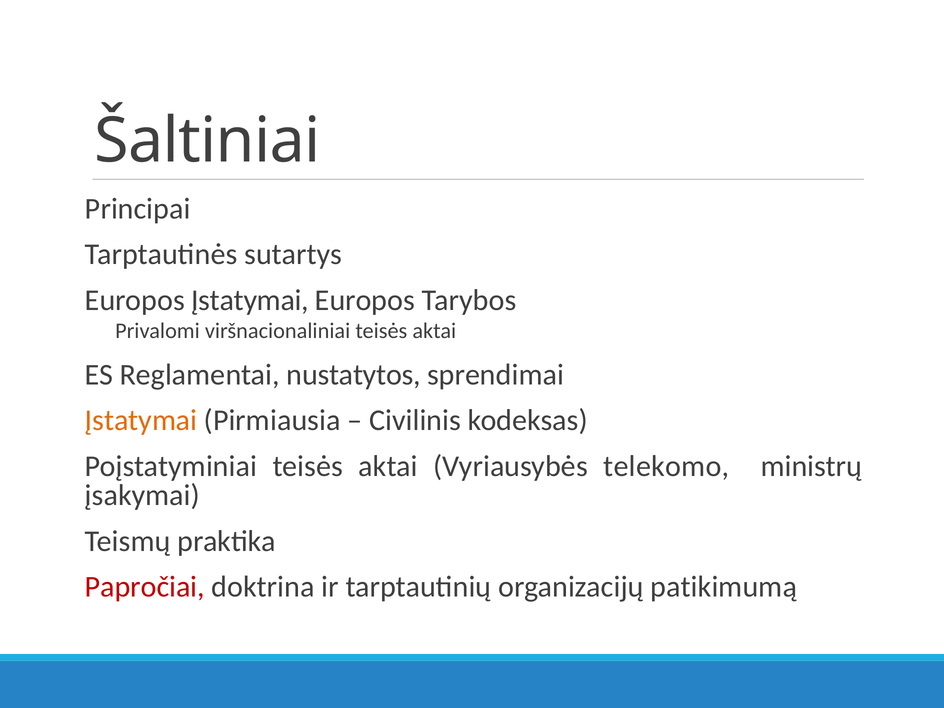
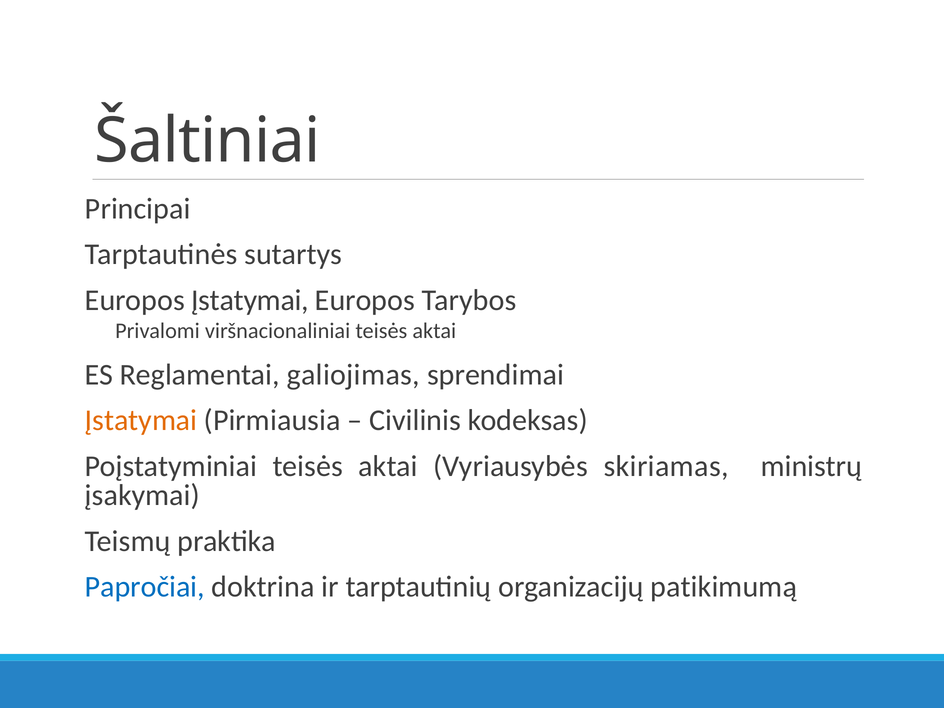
nustatytos: nustatytos -> galiojimas (353, 375)
telekomo: telekomo -> skiriamas (666, 466)
Papročiai colour: red -> blue (145, 587)
